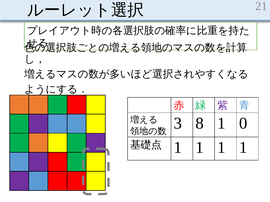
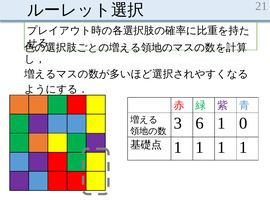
8: 8 -> 6 (200, 124)
